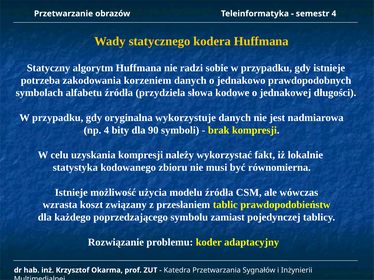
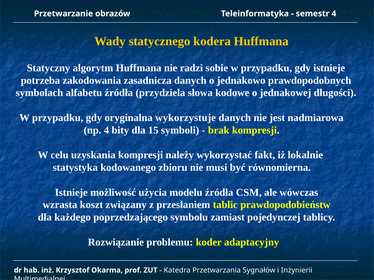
korzeniem: korzeniem -> zasadnicza (148, 80)
90: 90 -> 15 (153, 130)
